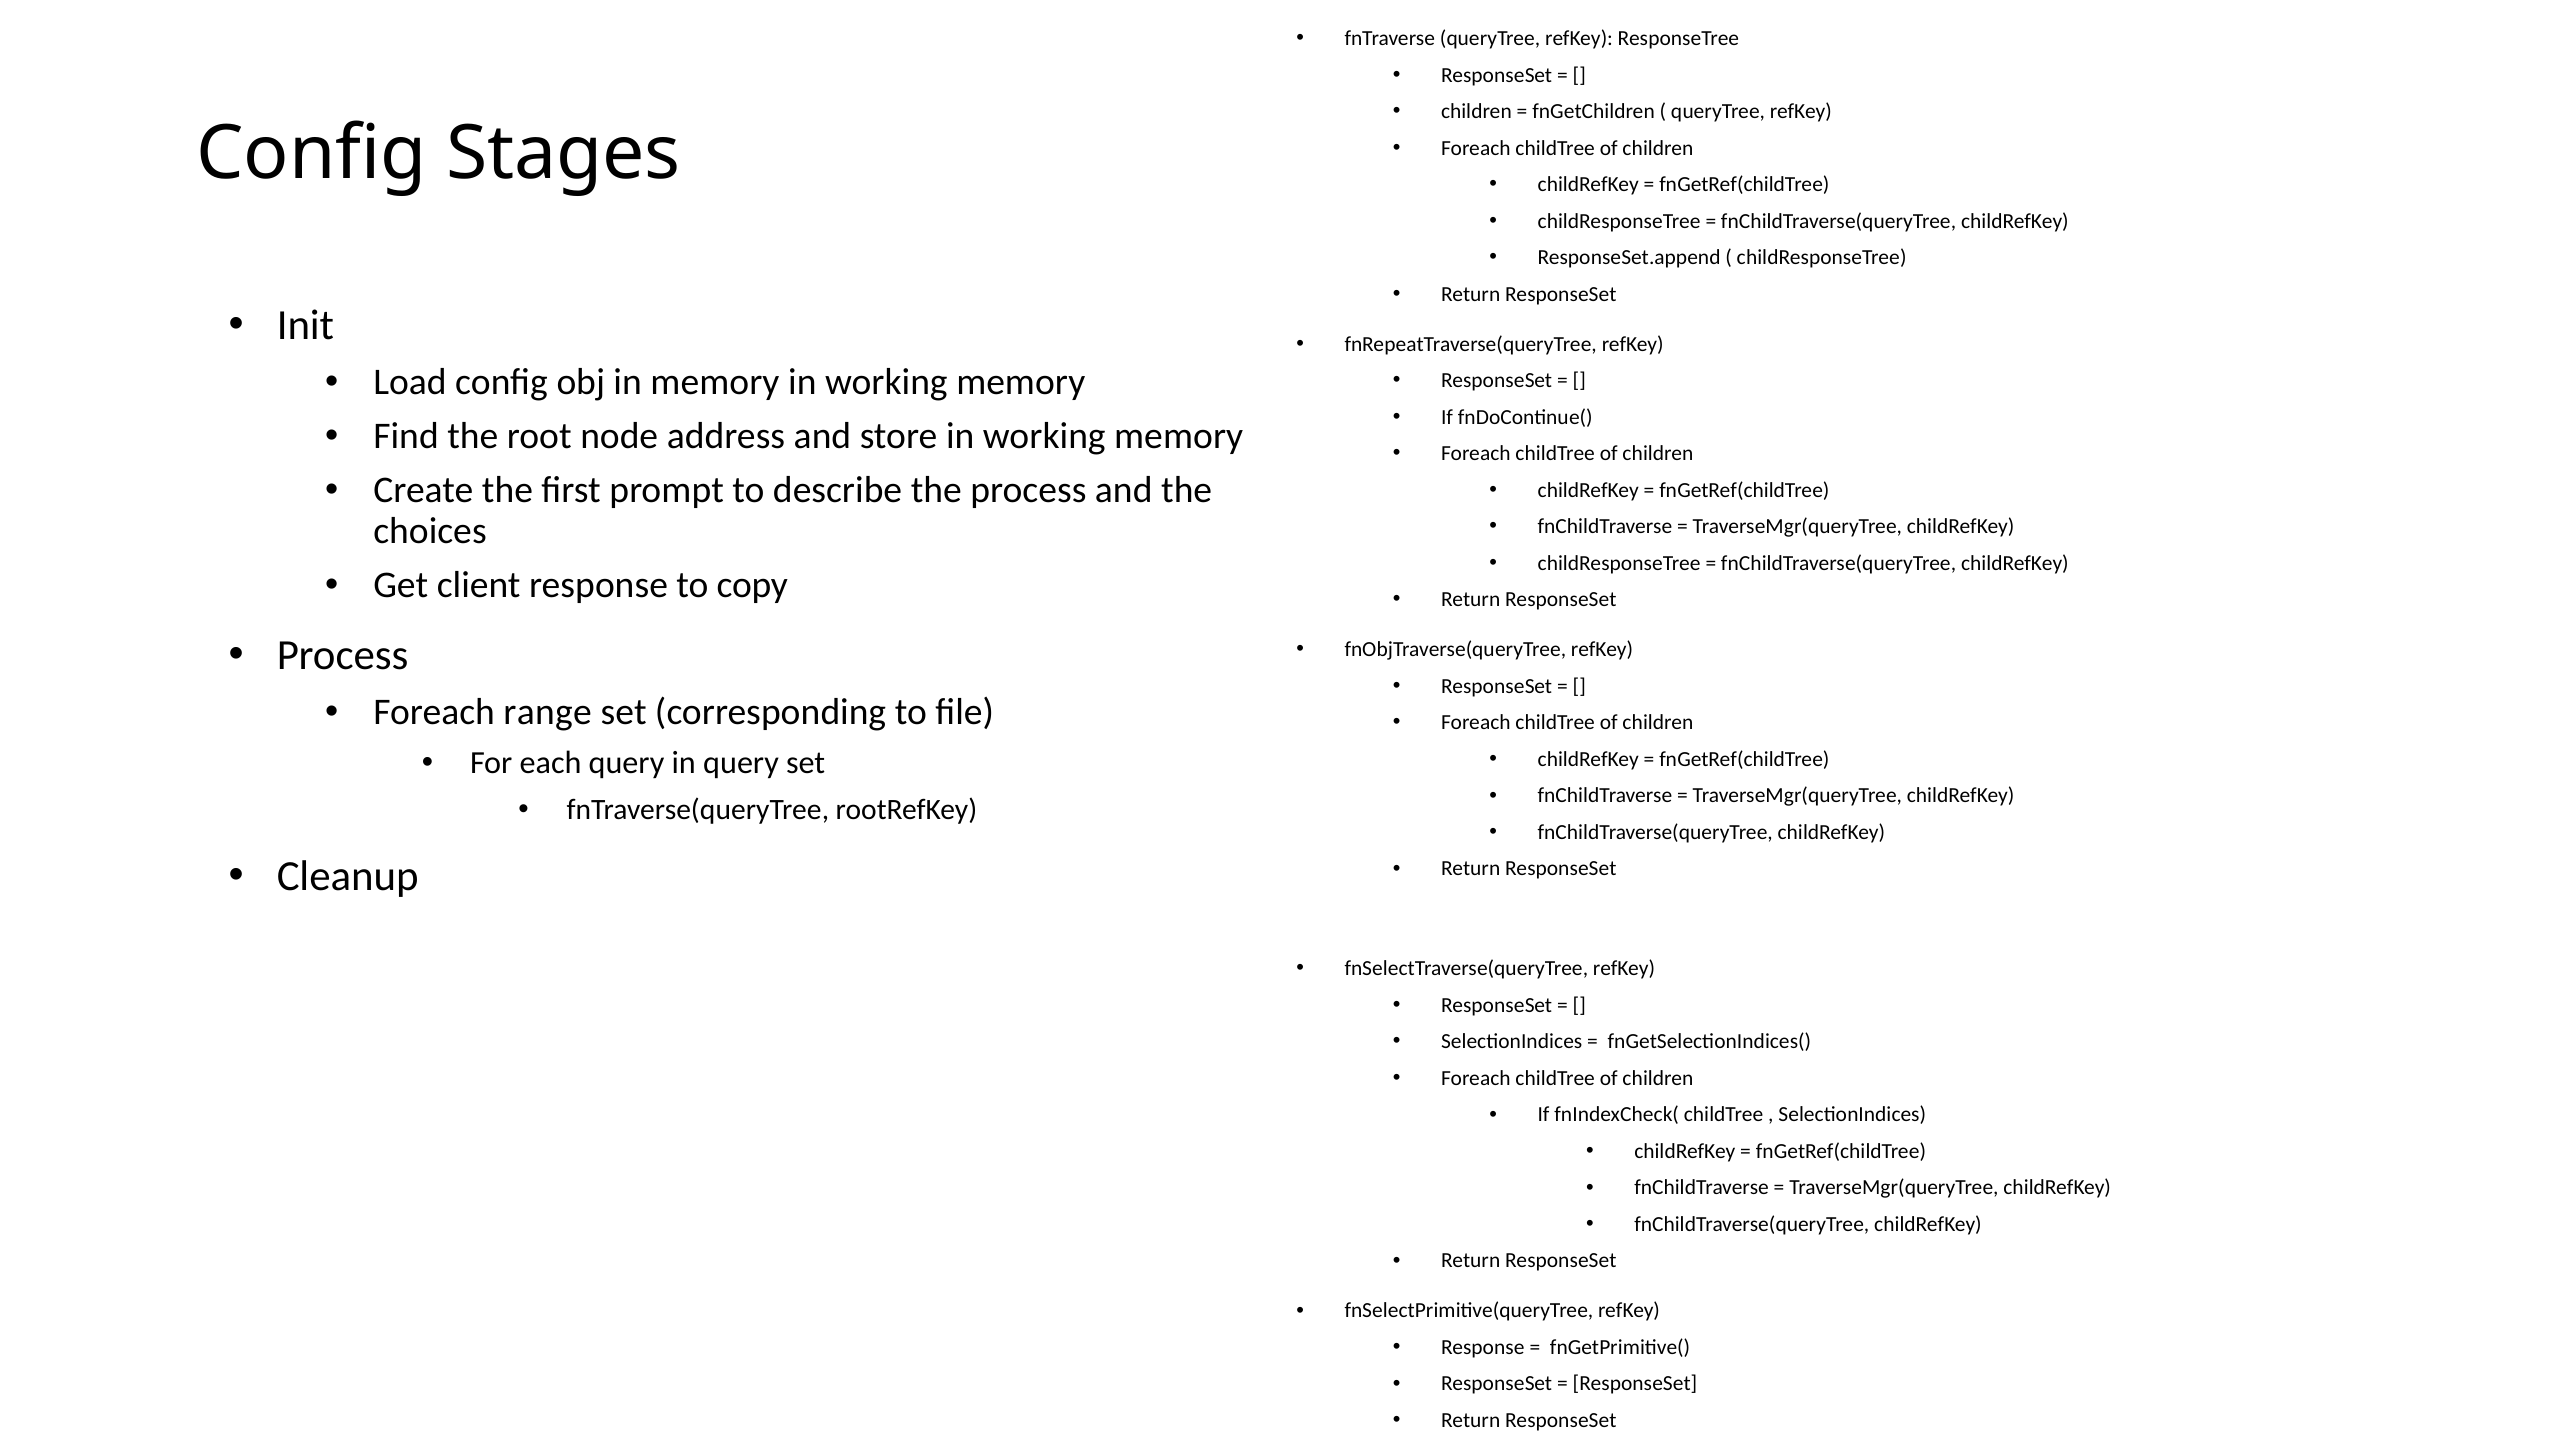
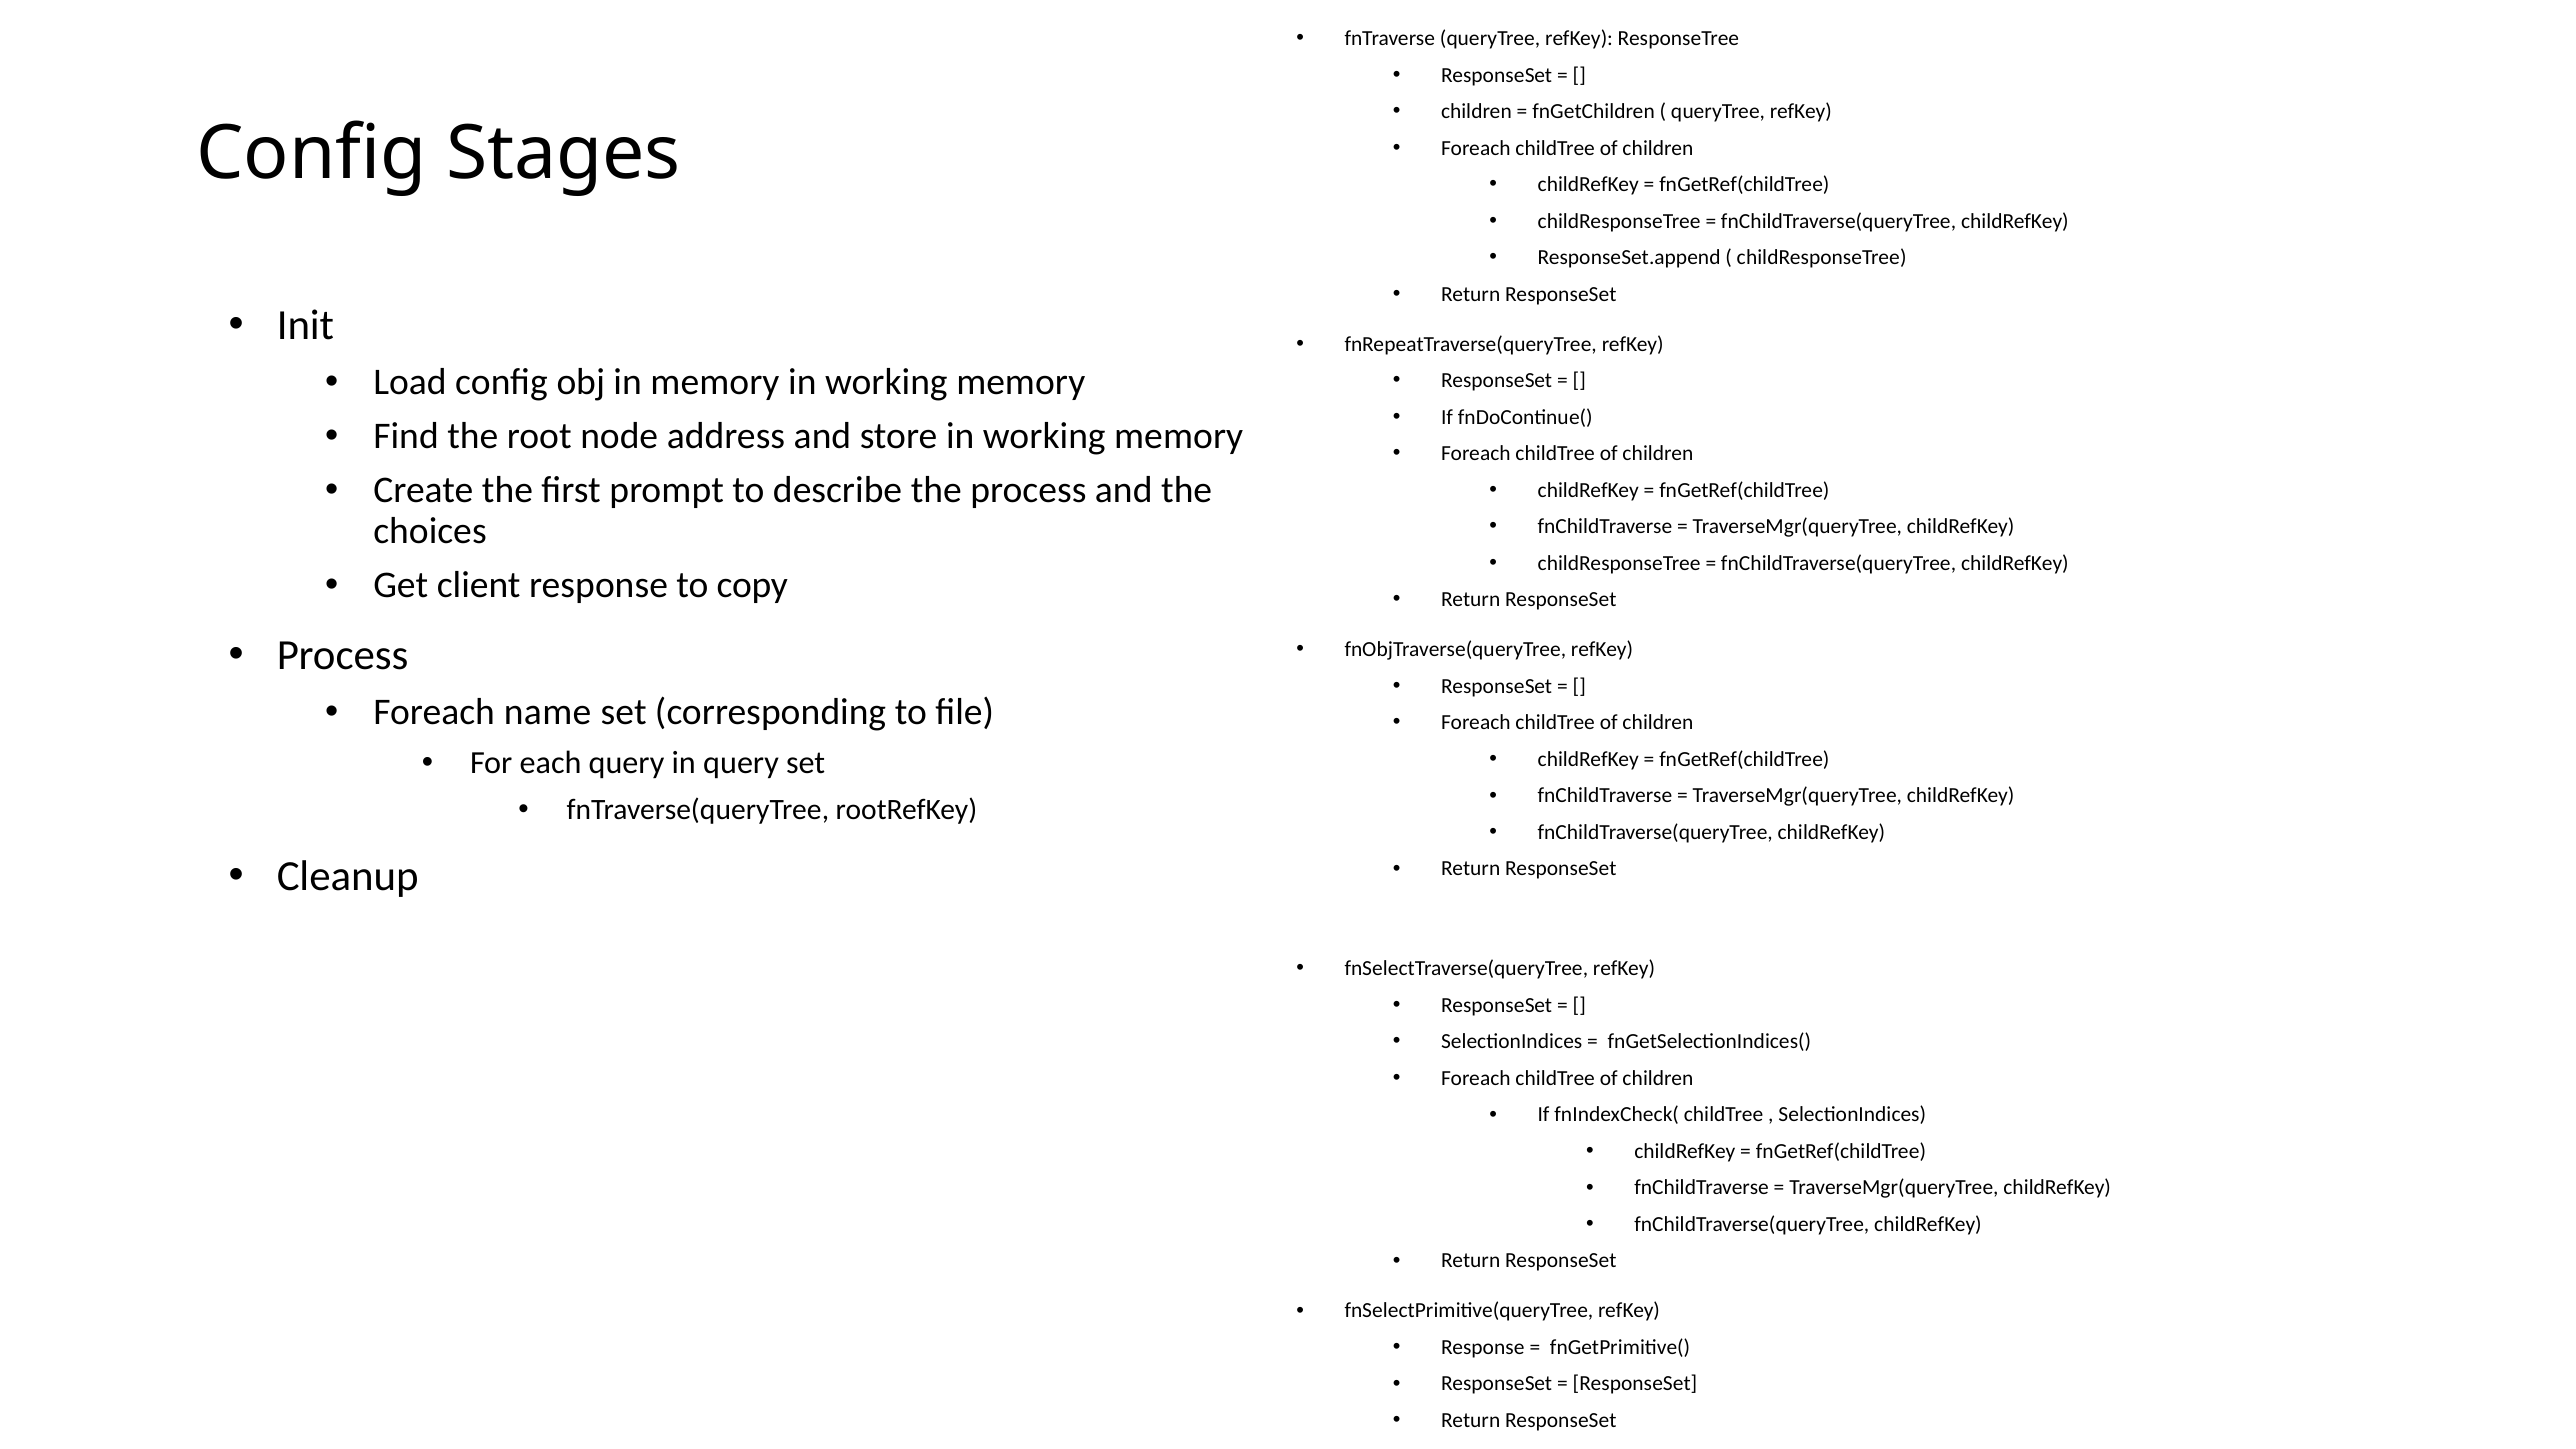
range: range -> name (548, 712)
